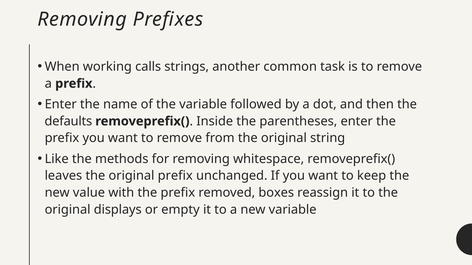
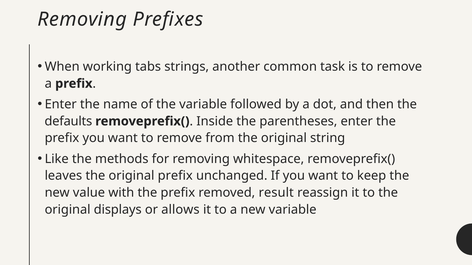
calls: calls -> tabs (148, 67)
boxes: boxes -> result (276, 193)
empty: empty -> allows (180, 210)
